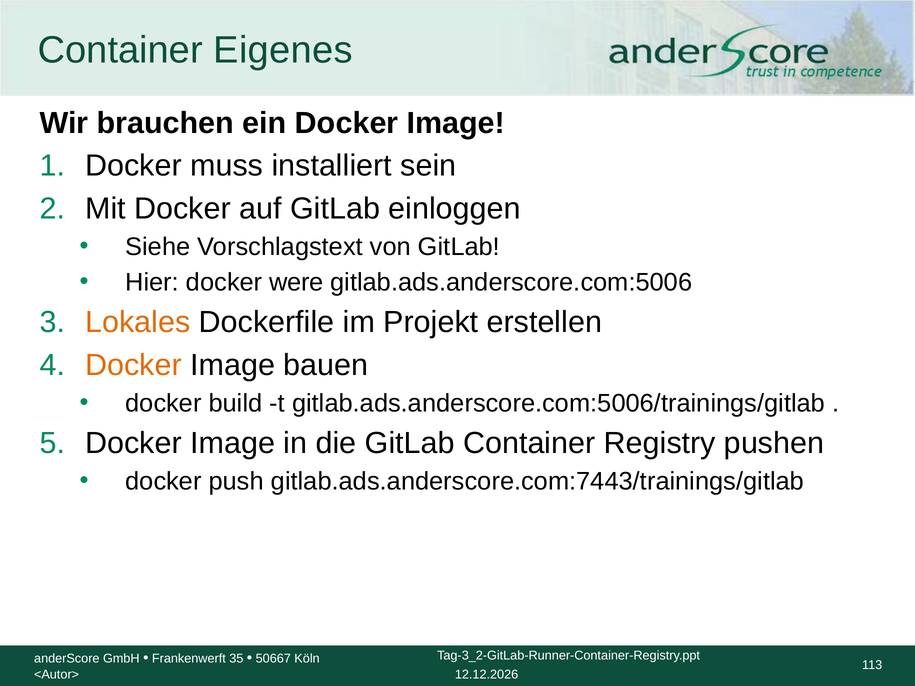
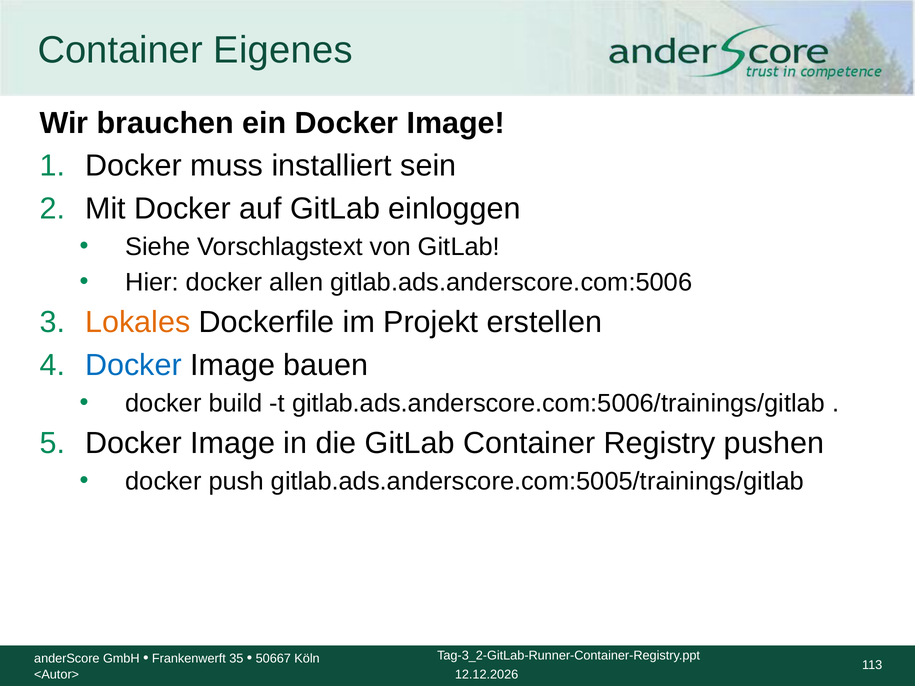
were: were -> allen (296, 282)
Docker colour: orange -> blue (134, 365)
gitlab.ads.anderscore.com:7443/trainings/gitlab: gitlab.ads.anderscore.com:7443/trainings/gitlab -> gitlab.ads.anderscore.com:5005/trainings/gitlab (537, 482)
